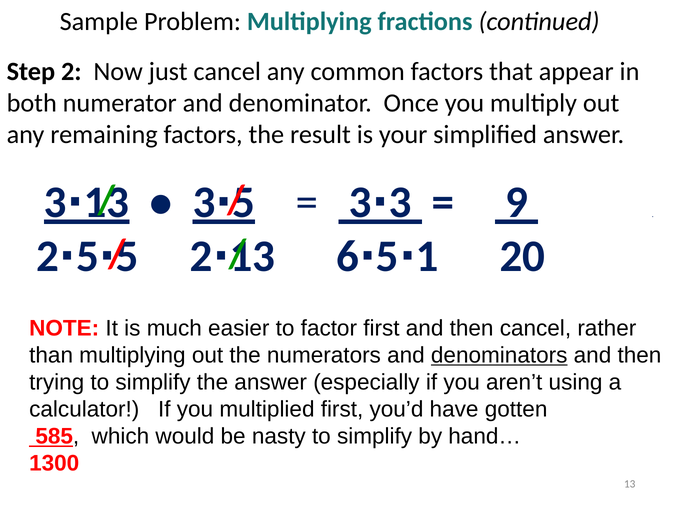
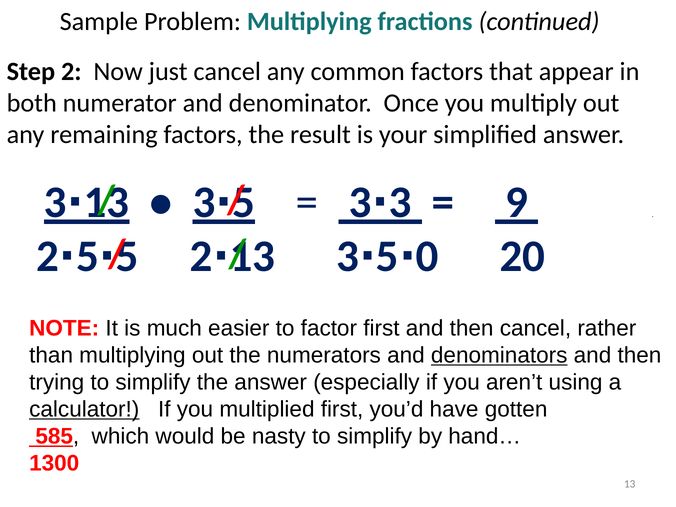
6: 6 -> 3 (348, 257)
1: 1 -> 0 (427, 257)
calculator underline: none -> present (84, 409)
